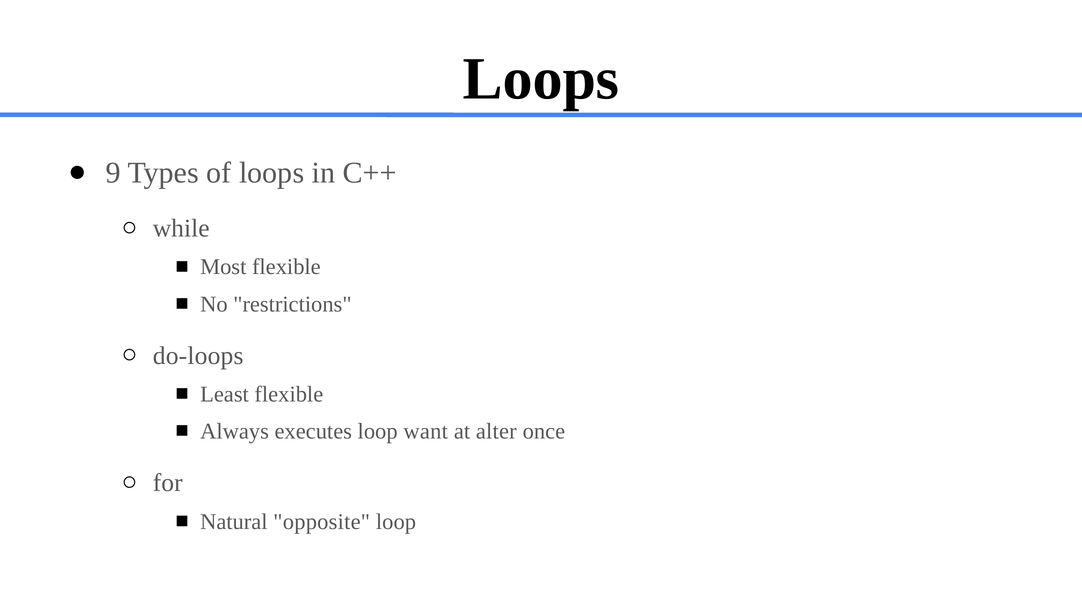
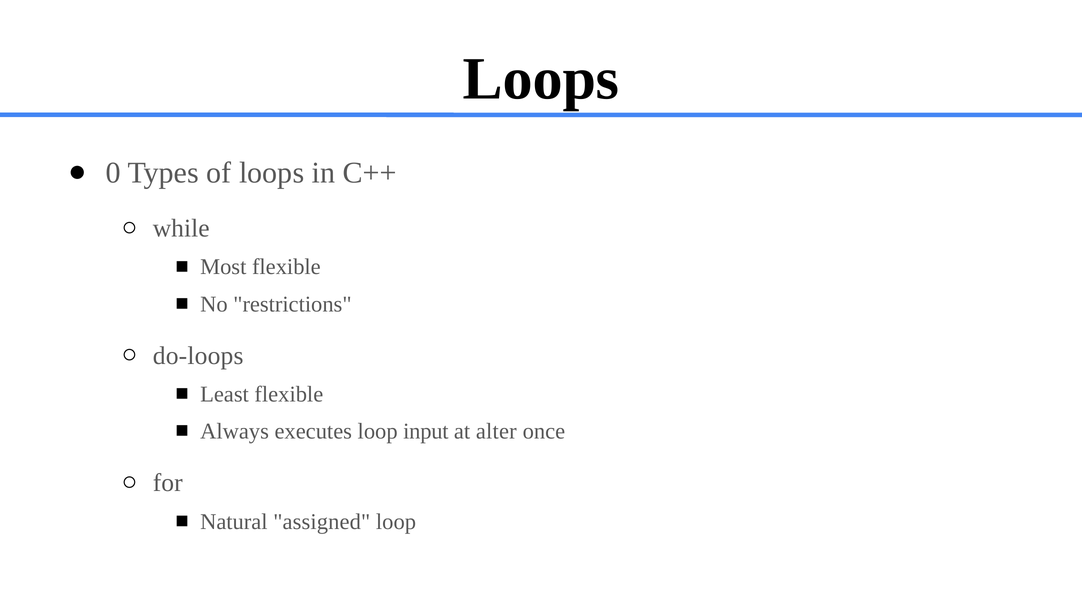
9: 9 -> 0 (113, 173)
want: want -> input (426, 432)
opposite: opposite -> assigned (322, 522)
